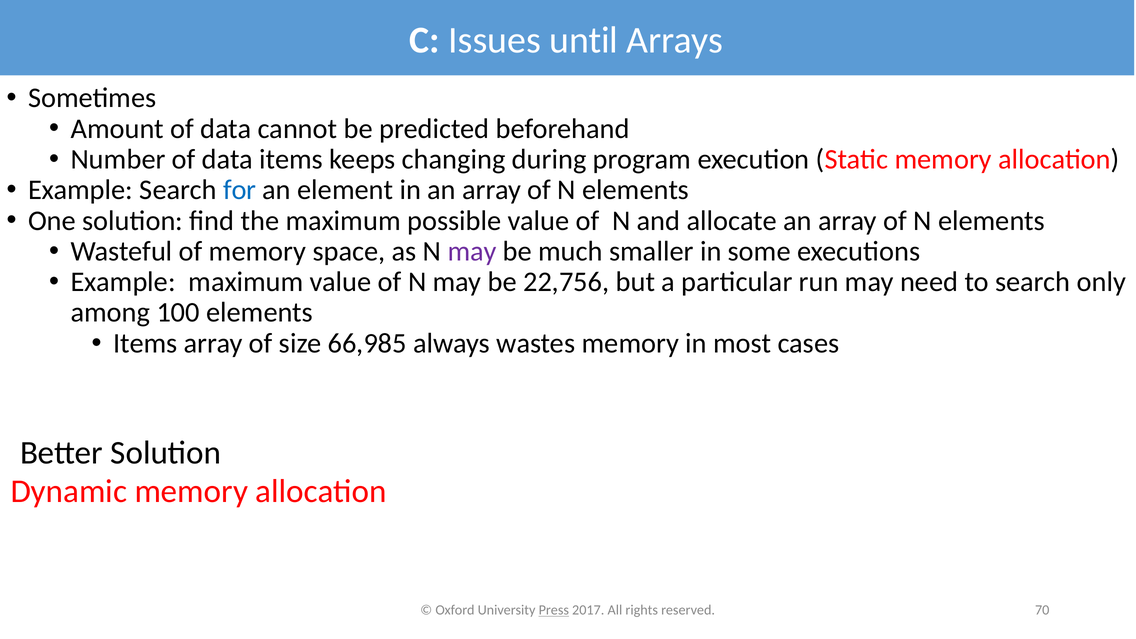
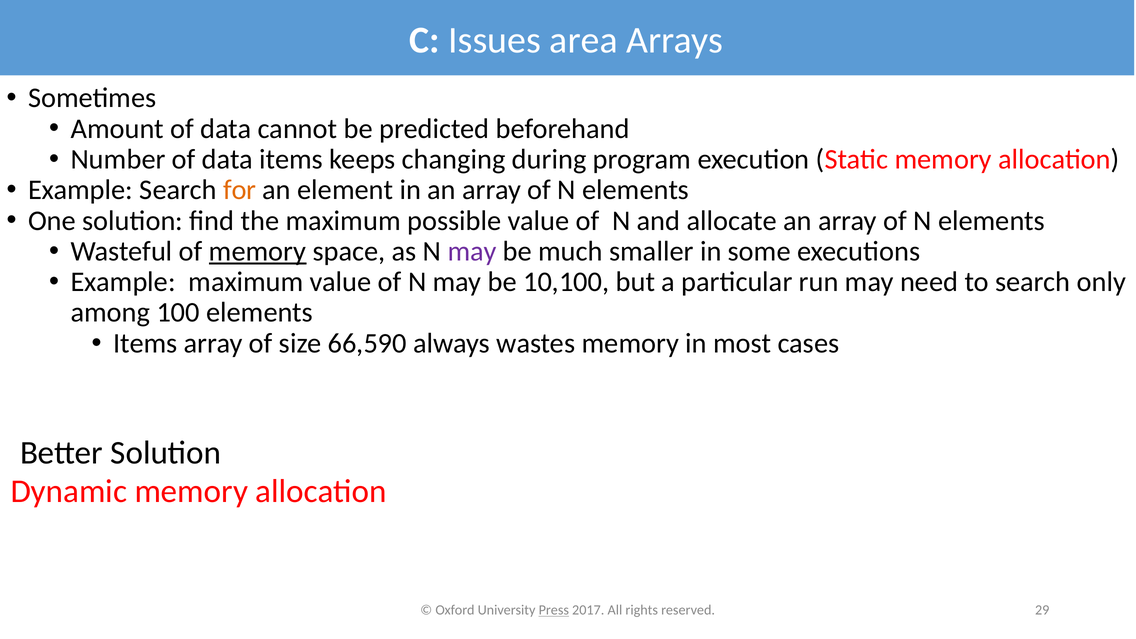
until: until -> area (584, 40)
for colour: blue -> orange (240, 190)
memory underline: none -> present (258, 251)
22,756: 22,756 -> 10,100 (566, 282)
66,985: 66,985 -> 66,590 (367, 343)
70: 70 -> 29 (1042, 610)
